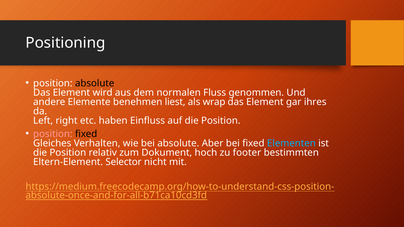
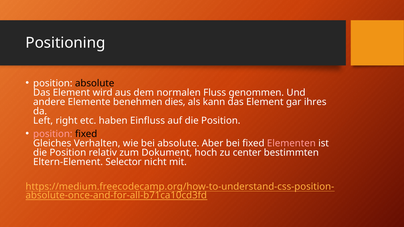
liest: liest -> dies (175, 102)
wrap: wrap -> kann (214, 102)
Elementen colour: light blue -> pink (291, 143)
footer: footer -> center (247, 153)
